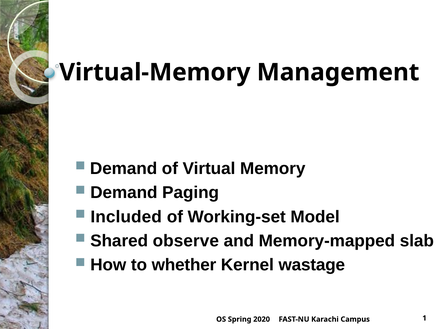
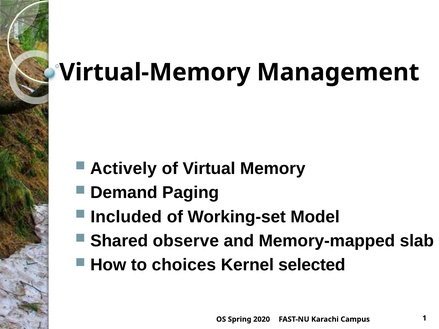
Demand: Demand -> Actively (123, 169)
whether: whether -> choices (184, 265)
wastage: wastage -> selected (312, 265)
